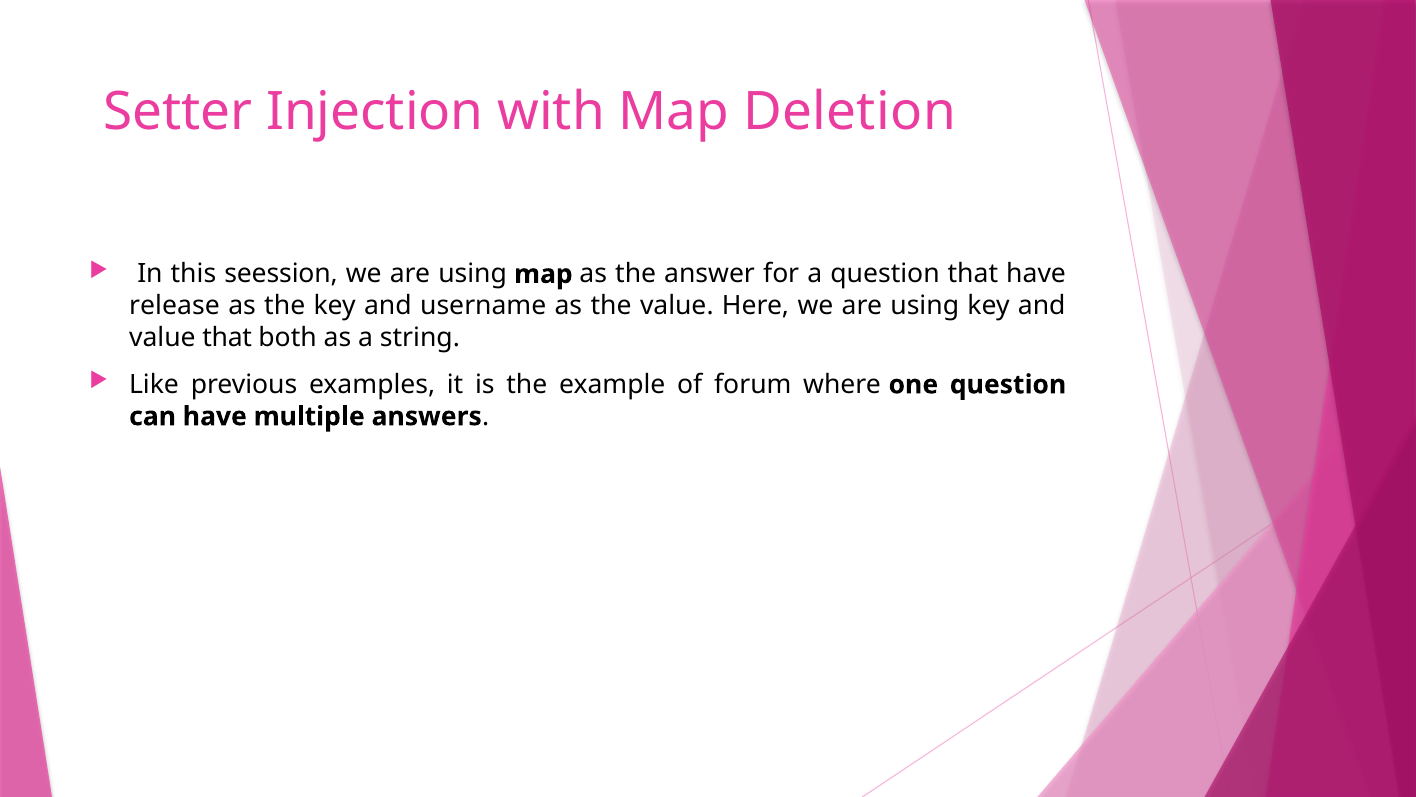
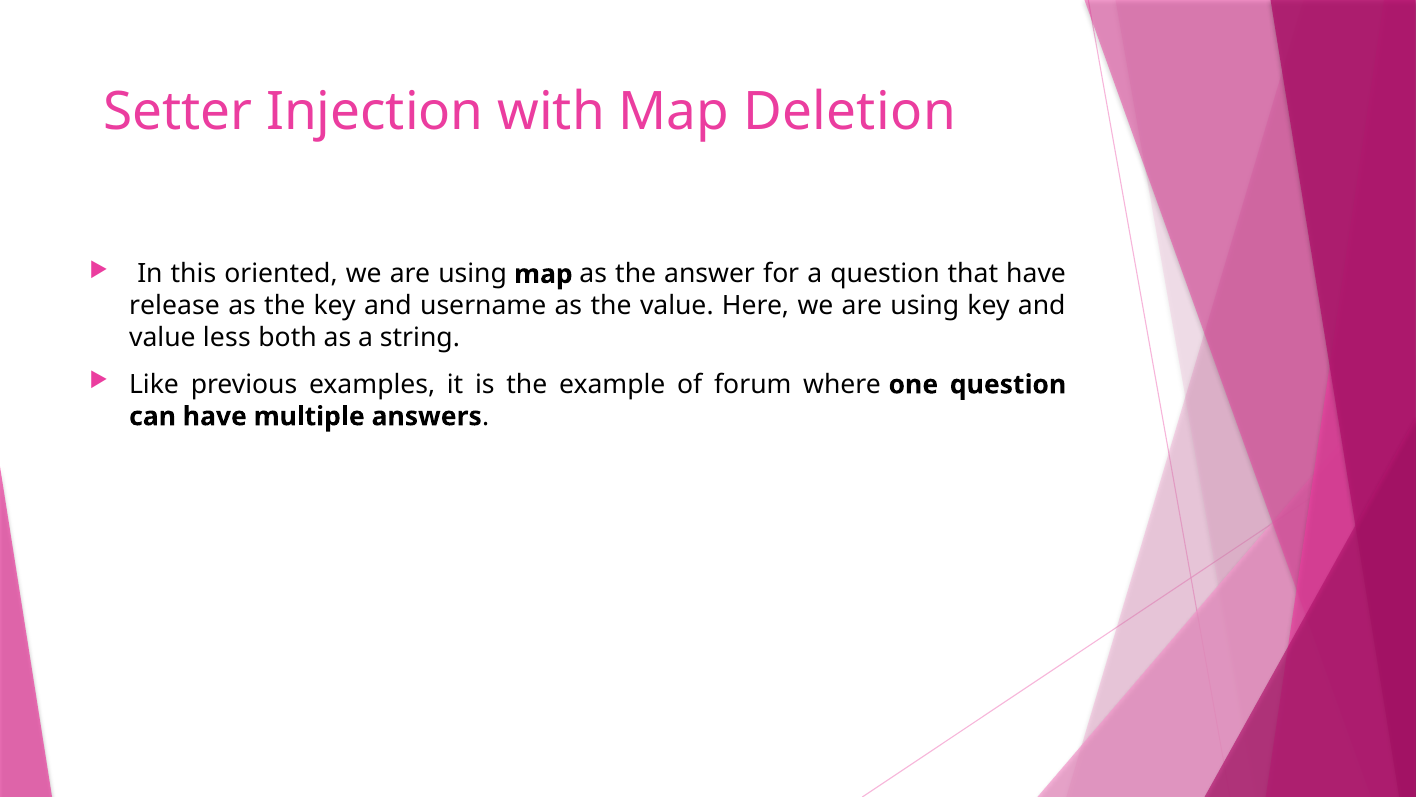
seession: seession -> oriented (281, 274)
value that: that -> less (227, 338)
